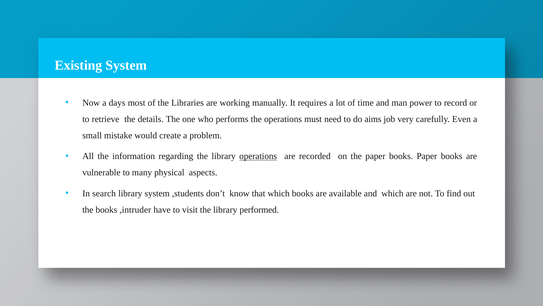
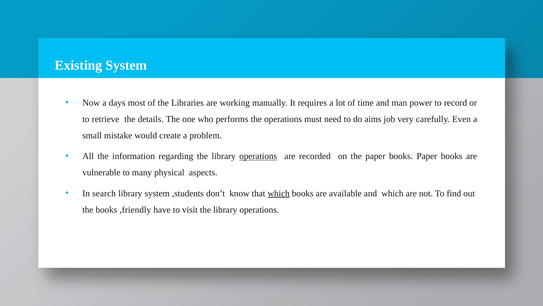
which underline: none -> present (279, 193)
,intruder: ,intruder -> ,friendly (135, 209)
visit the library performed: performed -> operations (259, 209)
